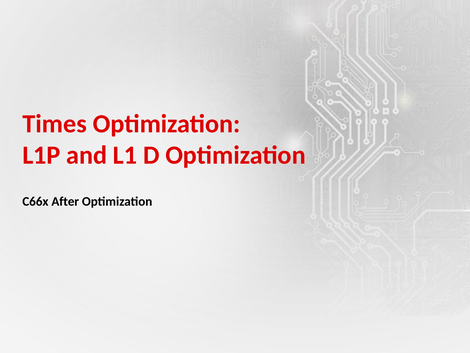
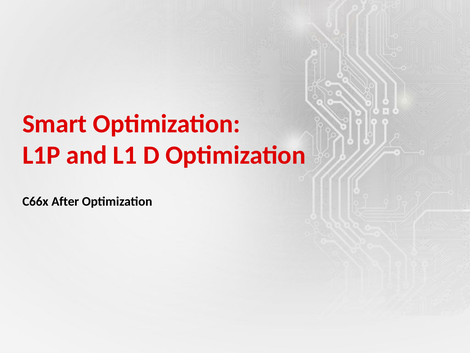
Times: Times -> Smart (55, 124)
